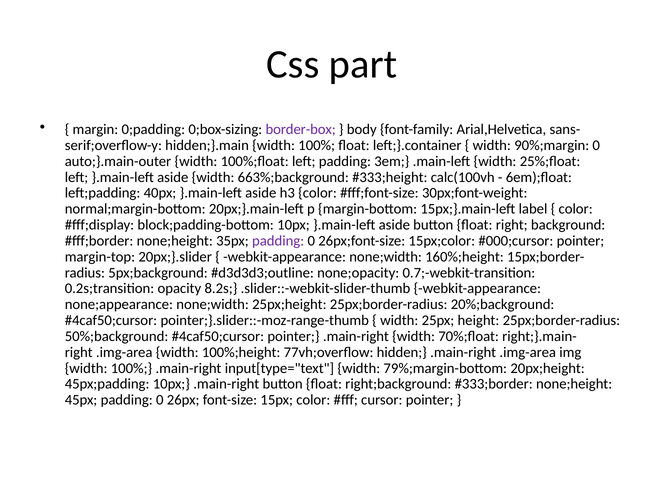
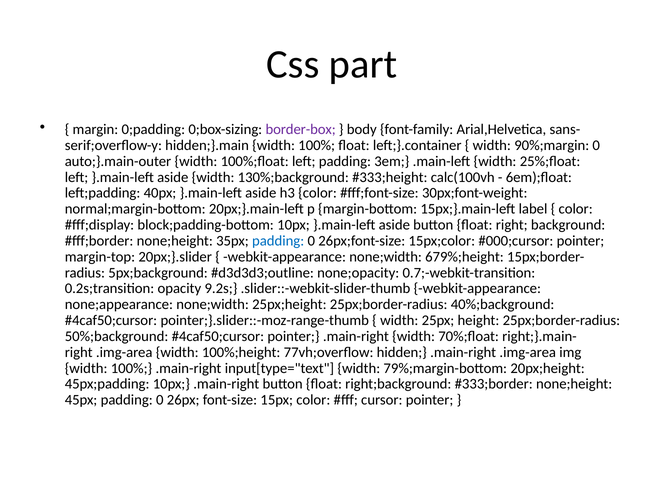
663%;background: 663%;background -> 130%;background (293, 177)
padding colour: purple -> blue (278, 241)
160%;height: 160%;height -> 679%;height (464, 257)
8.2s: 8.2s -> 9.2s (221, 289)
20%;background: 20%;background -> 40%;background (503, 305)
